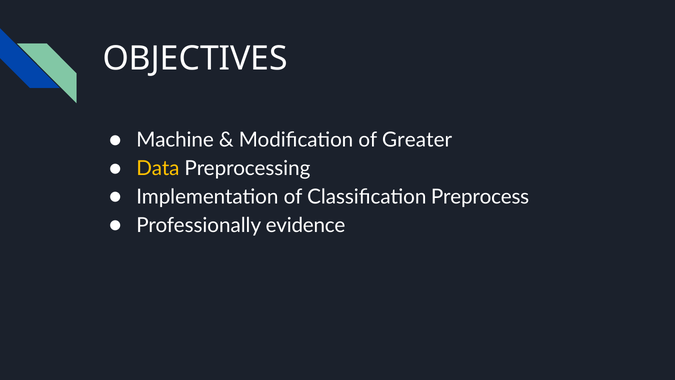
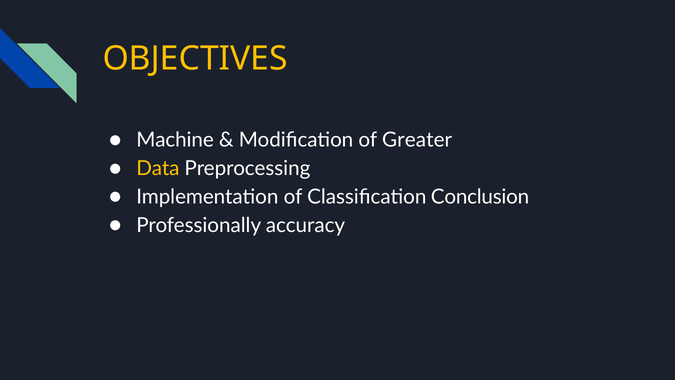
OBJECTIVES colour: white -> yellow (195, 58)
Preprocess: Preprocess -> Conclusion (480, 197)
evidence: evidence -> accuracy (305, 225)
